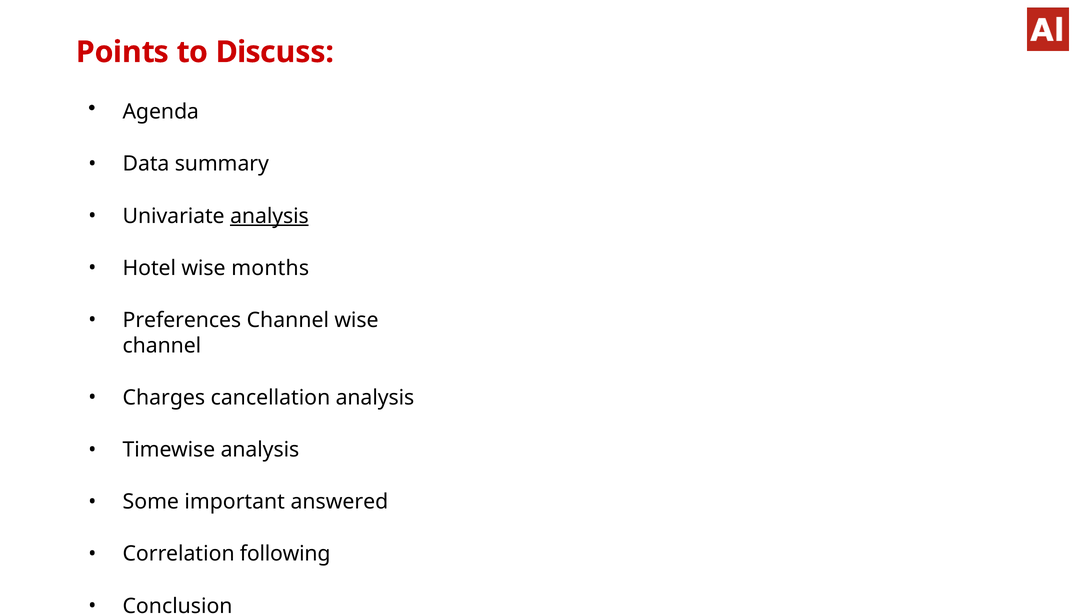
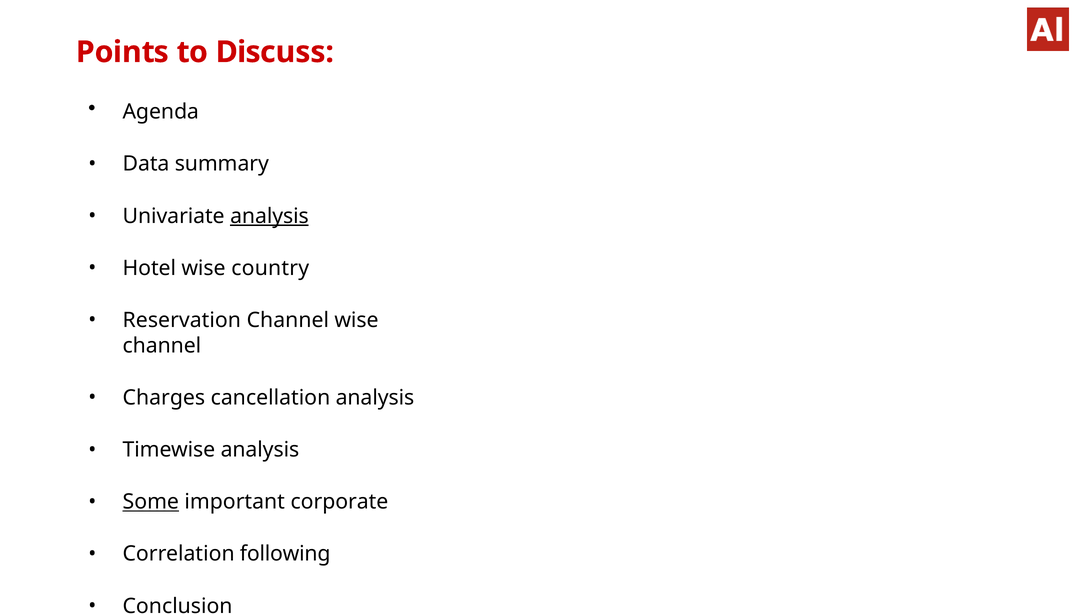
months: months -> country (270, 268)
Preferences: Preferences -> Reservation (182, 320)
Some underline: none -> present (151, 502)
answered: answered -> corporate (339, 502)
